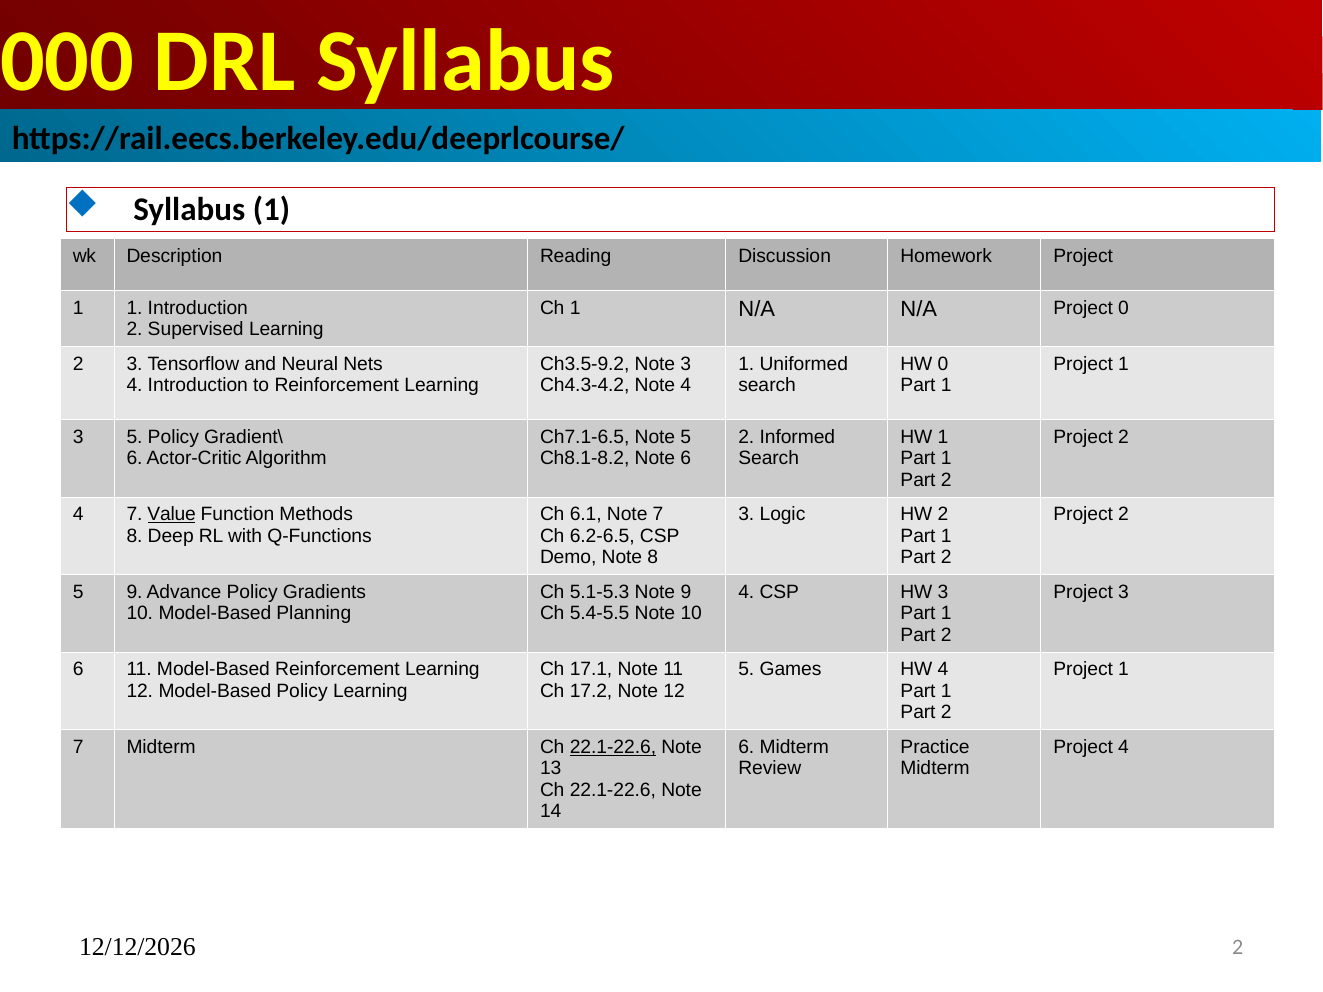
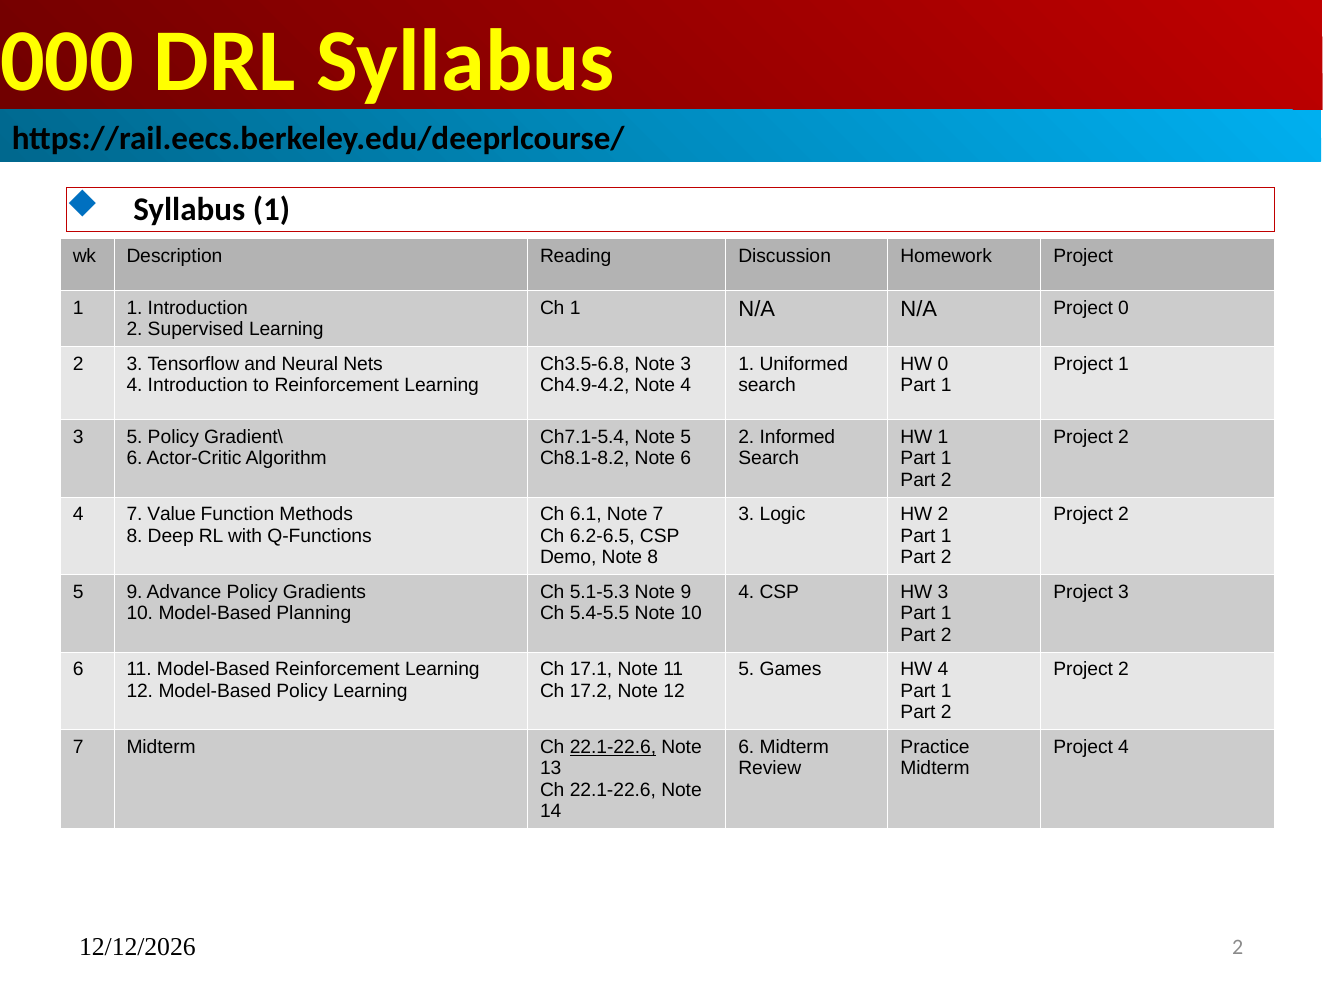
Ch3.5-9.2: Ch3.5-9.2 -> Ch3.5-6.8 (585, 364)
Ch4.3-4.2: Ch4.3-4.2 -> Ch4.9-4.2 (585, 385)
Ch7.1-6.5: Ch7.1-6.5 -> Ch7.1-5.4 (585, 437)
Value underline: present -> none (172, 515)
1: 1 -> 2 (1124, 670)
